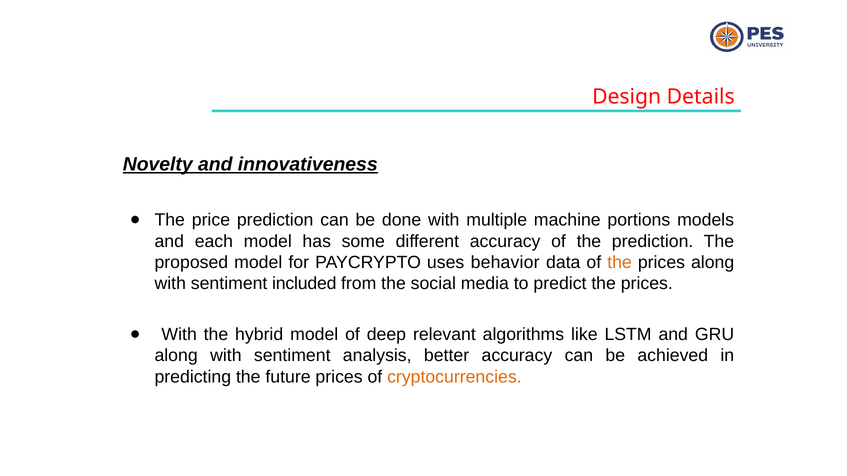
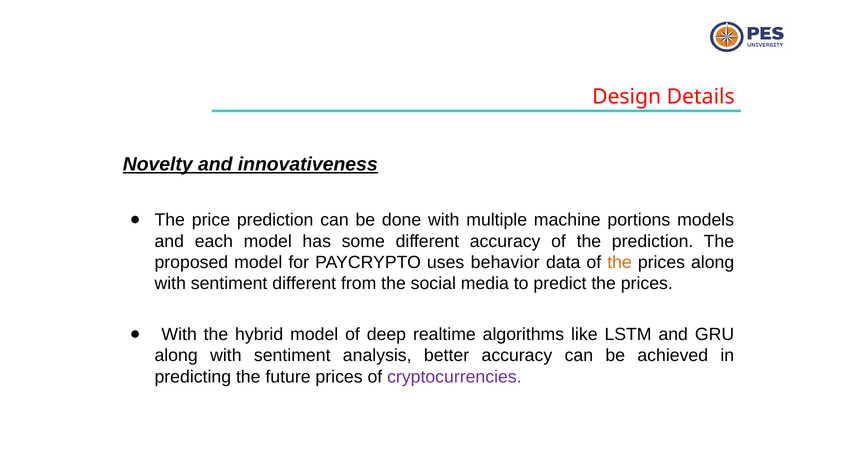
sentiment included: included -> different (304, 284)
relevant: relevant -> realtime (444, 335)
cryptocurrencies colour: orange -> purple (454, 377)
